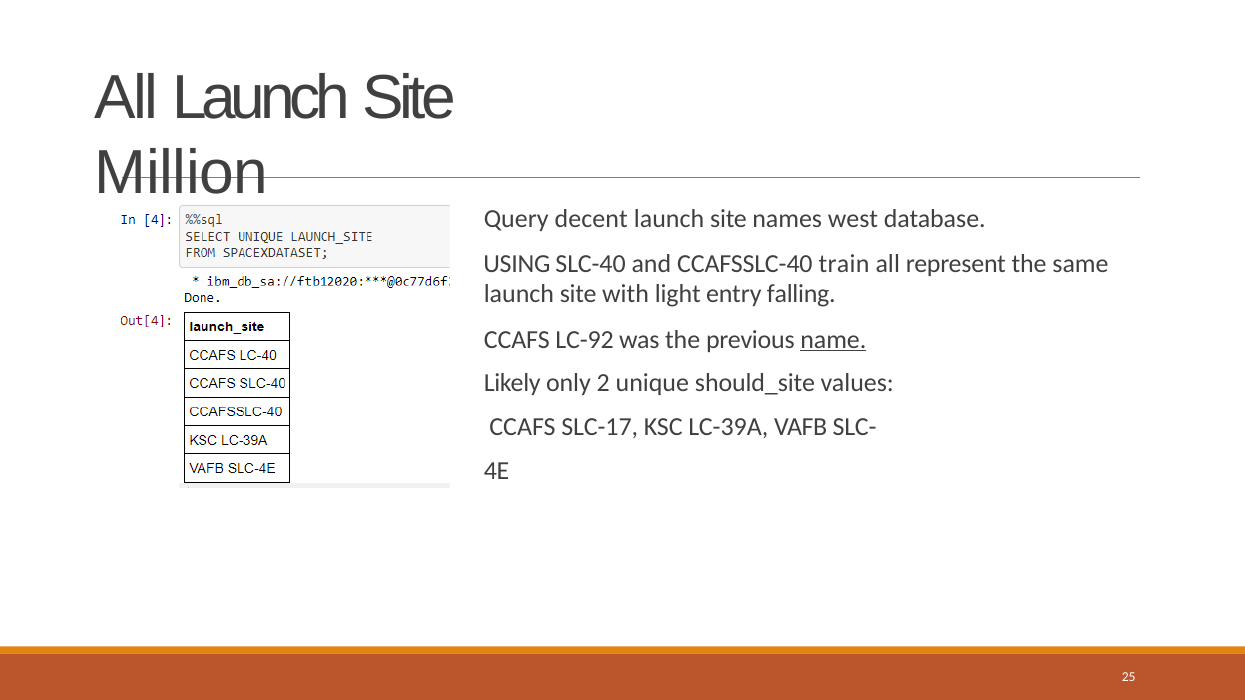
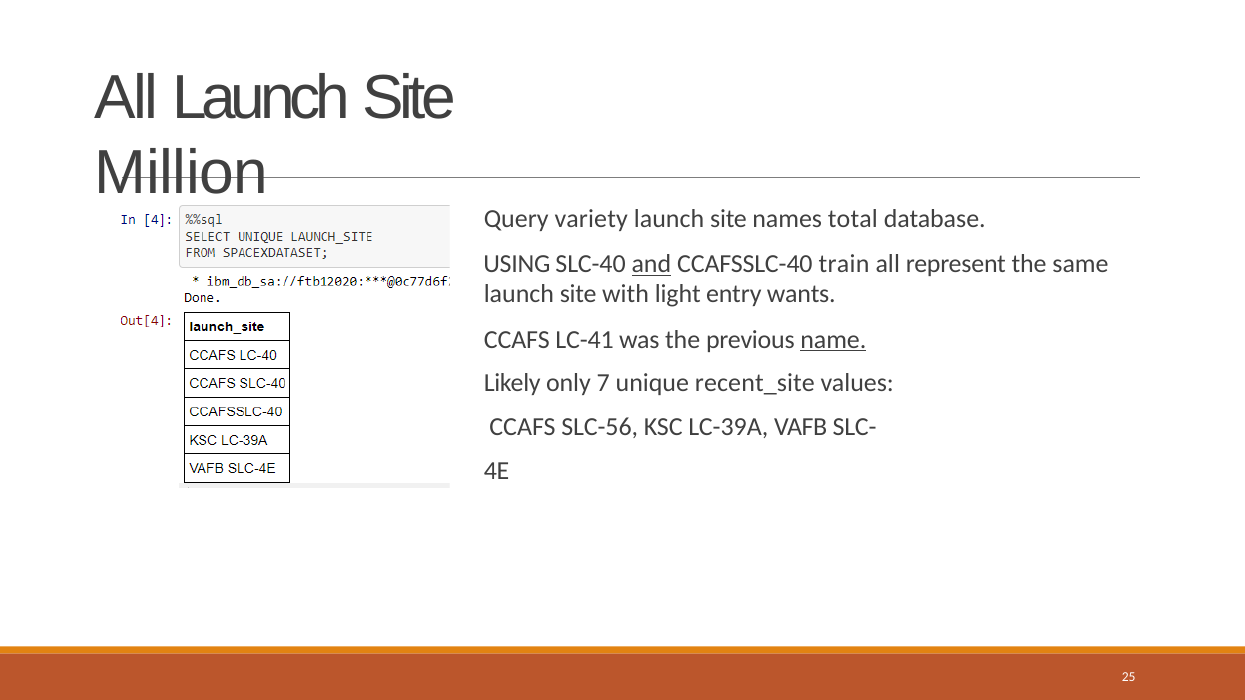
decent: decent -> variety (591, 219)
west: west -> total (853, 219)
and underline: none -> present (651, 264)
falling: falling -> wants (801, 294)
LC-92: LC-92 -> LC-41 (585, 340)
2: 2 -> 7 (603, 384)
should_site: should_site -> recent_site (755, 384)
SLC-17: SLC-17 -> SLC-56 (600, 427)
